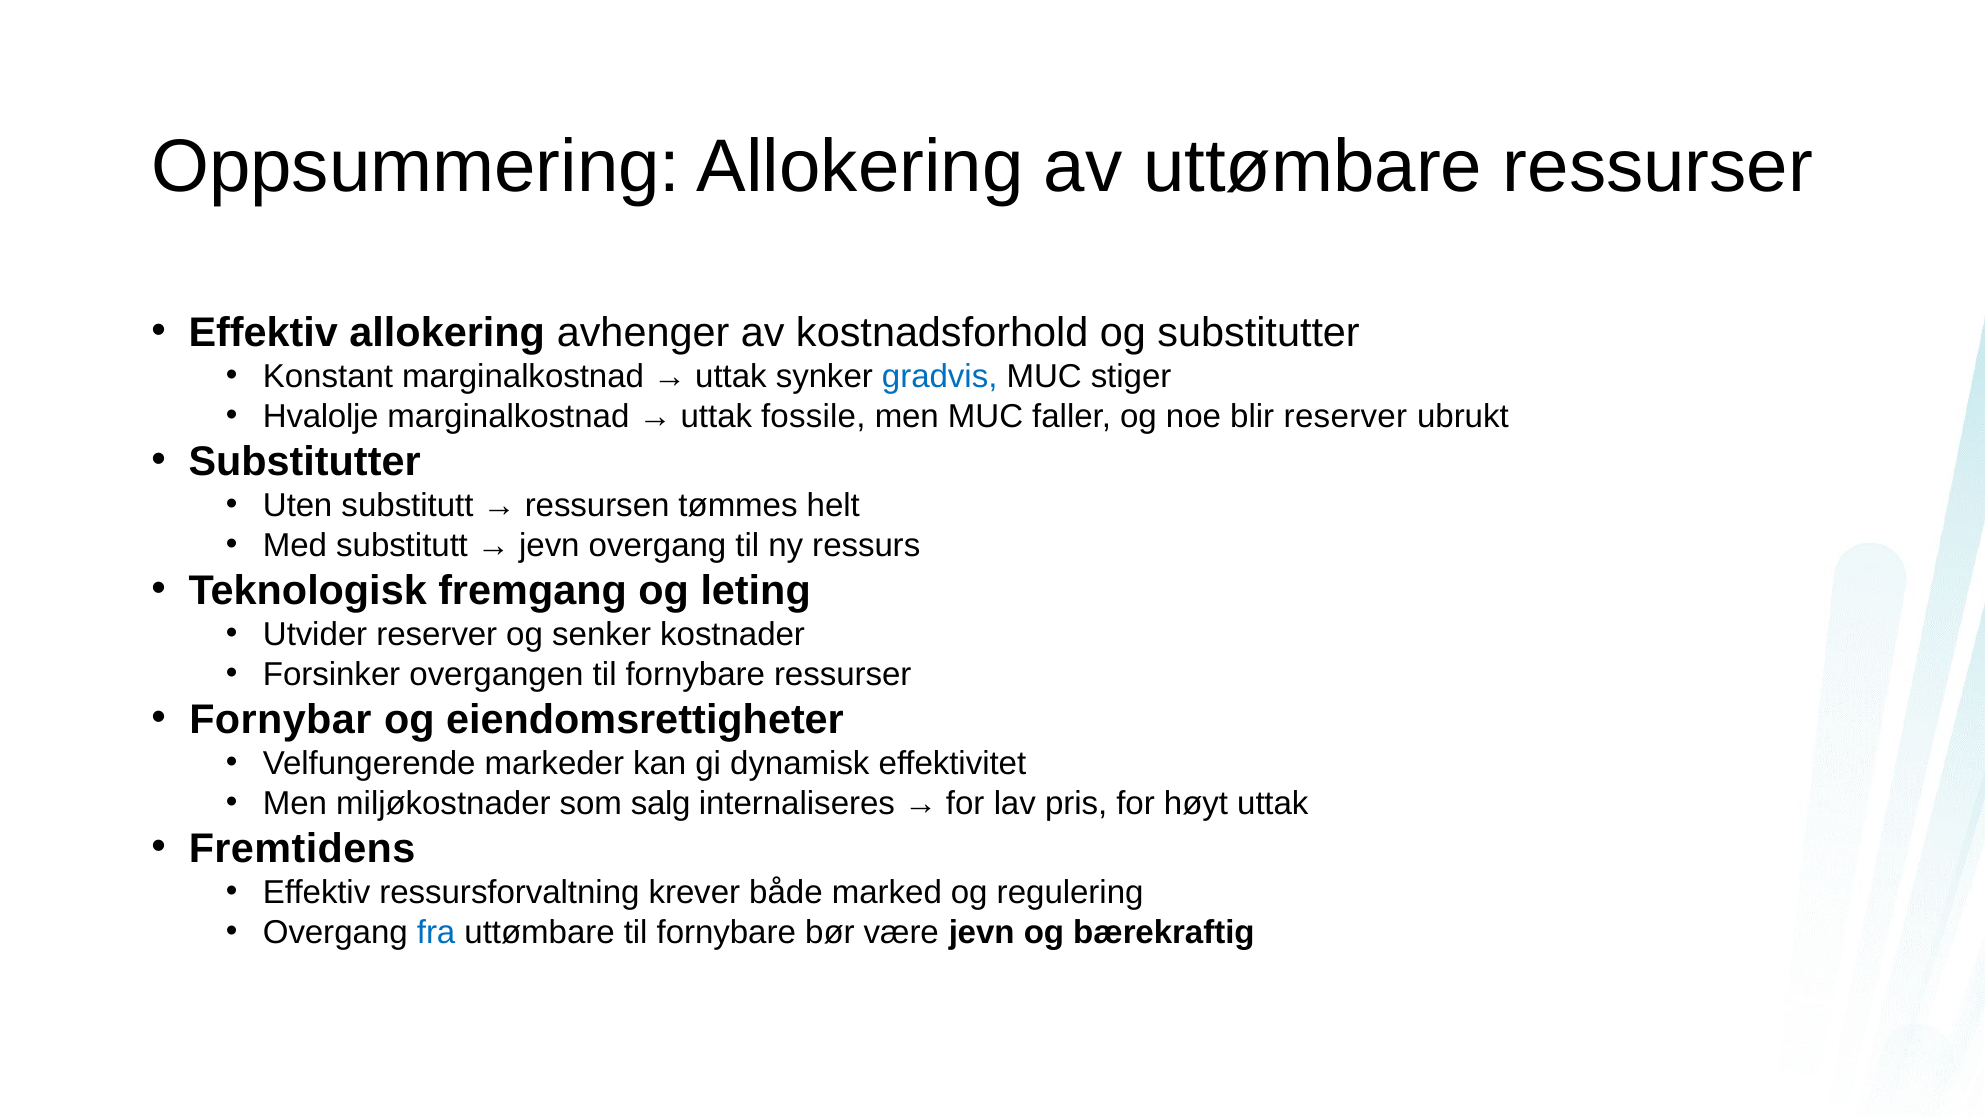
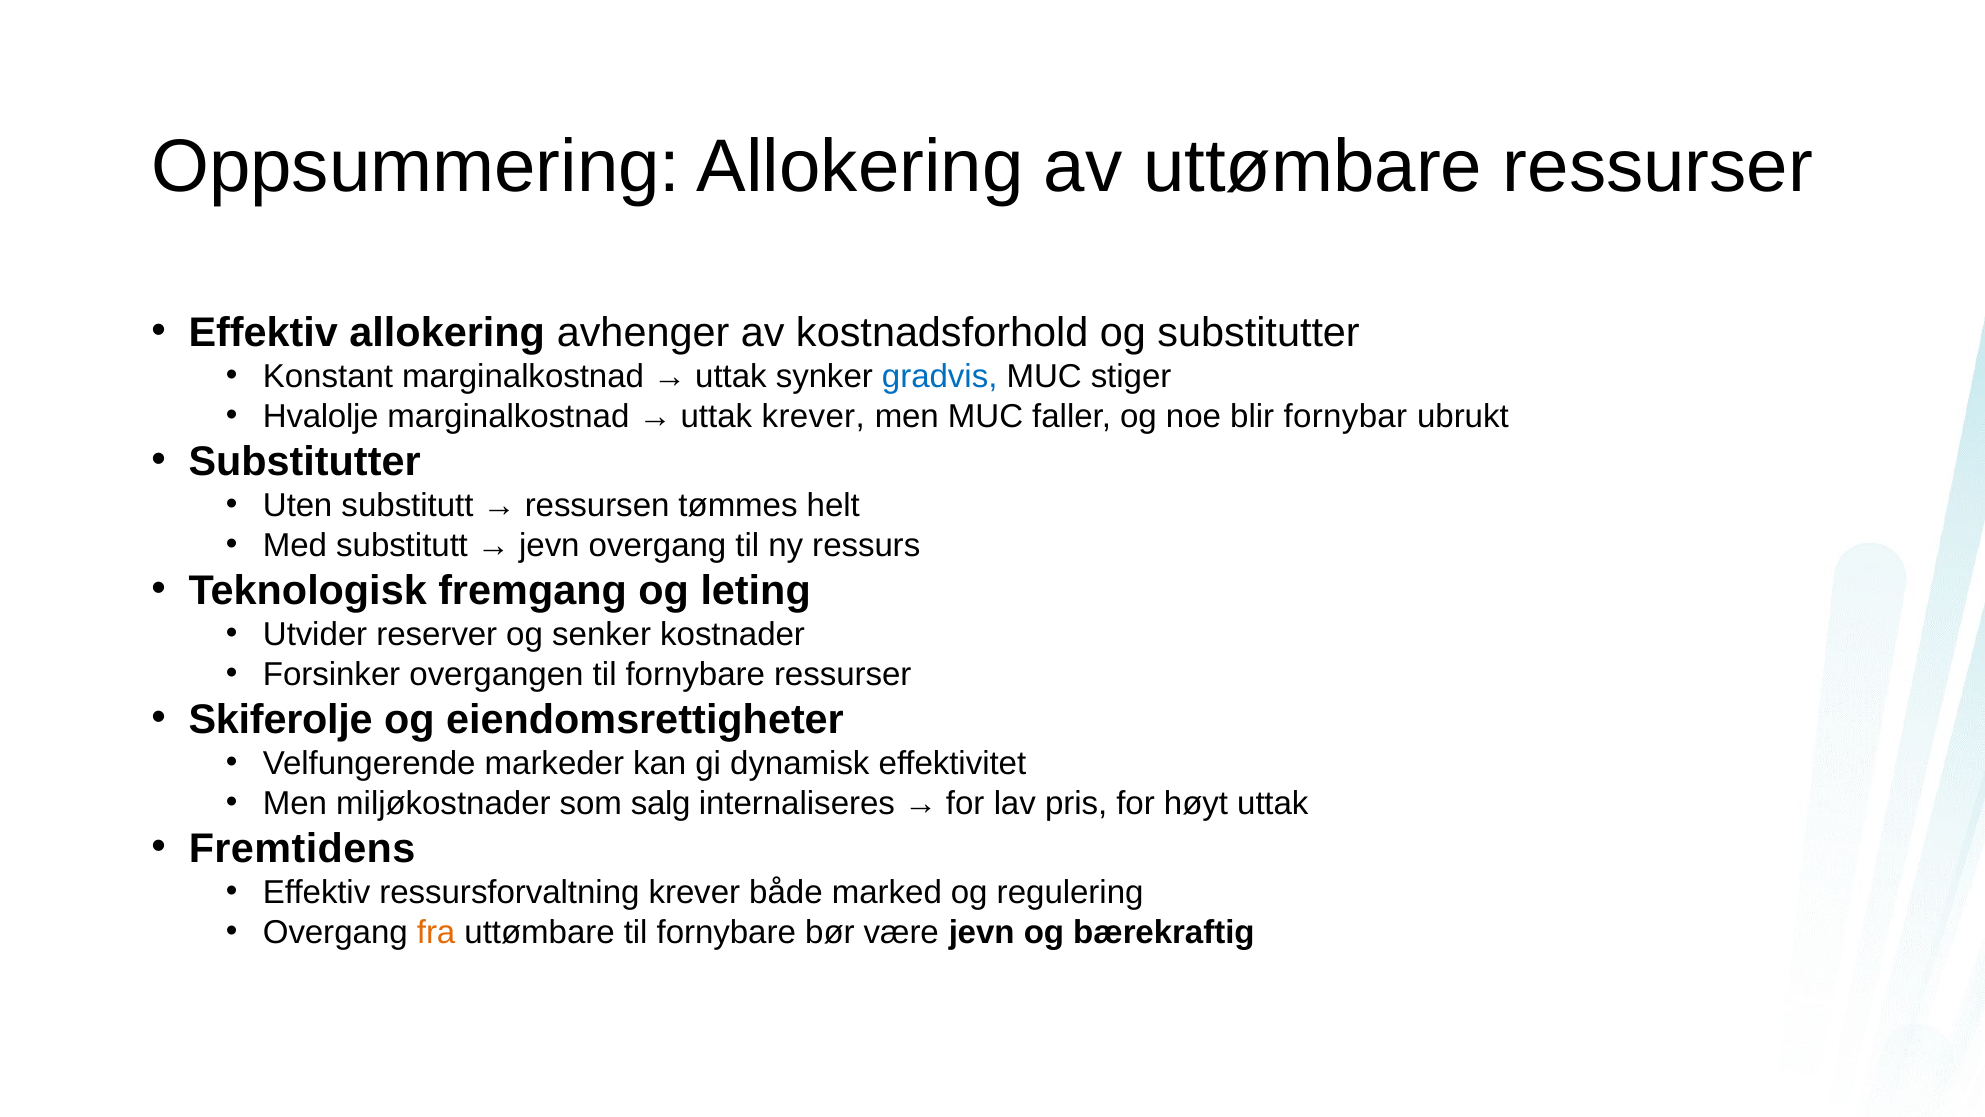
uttak fossile: fossile -> krever (813, 416)
blir reserver: reserver -> fornybar (1345, 416)
Fornybar: Fornybar -> Skiferolje (281, 719)
fra colour: blue -> orange (436, 932)
